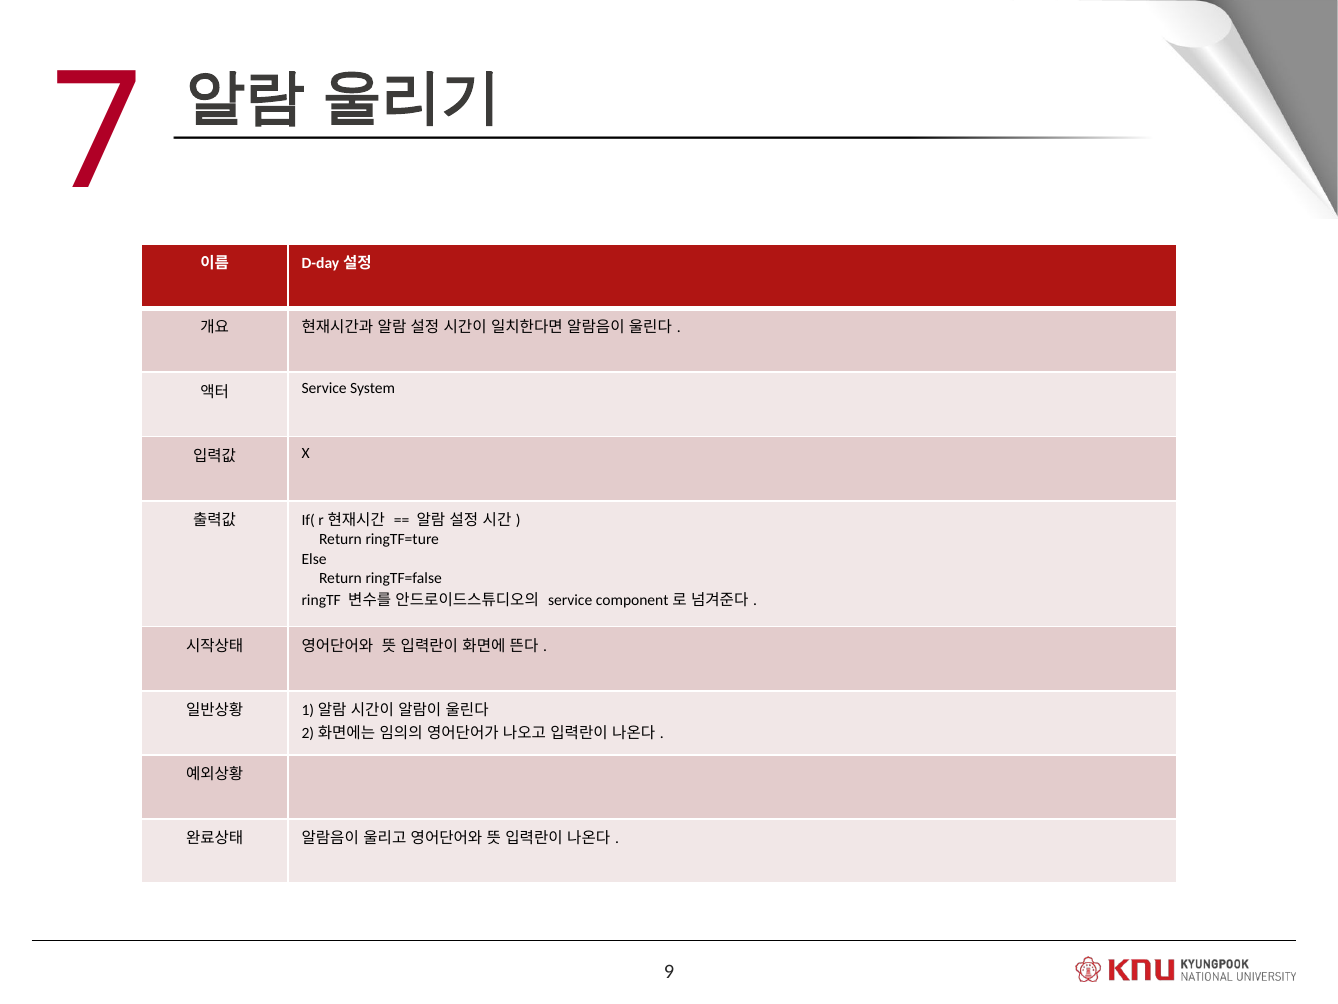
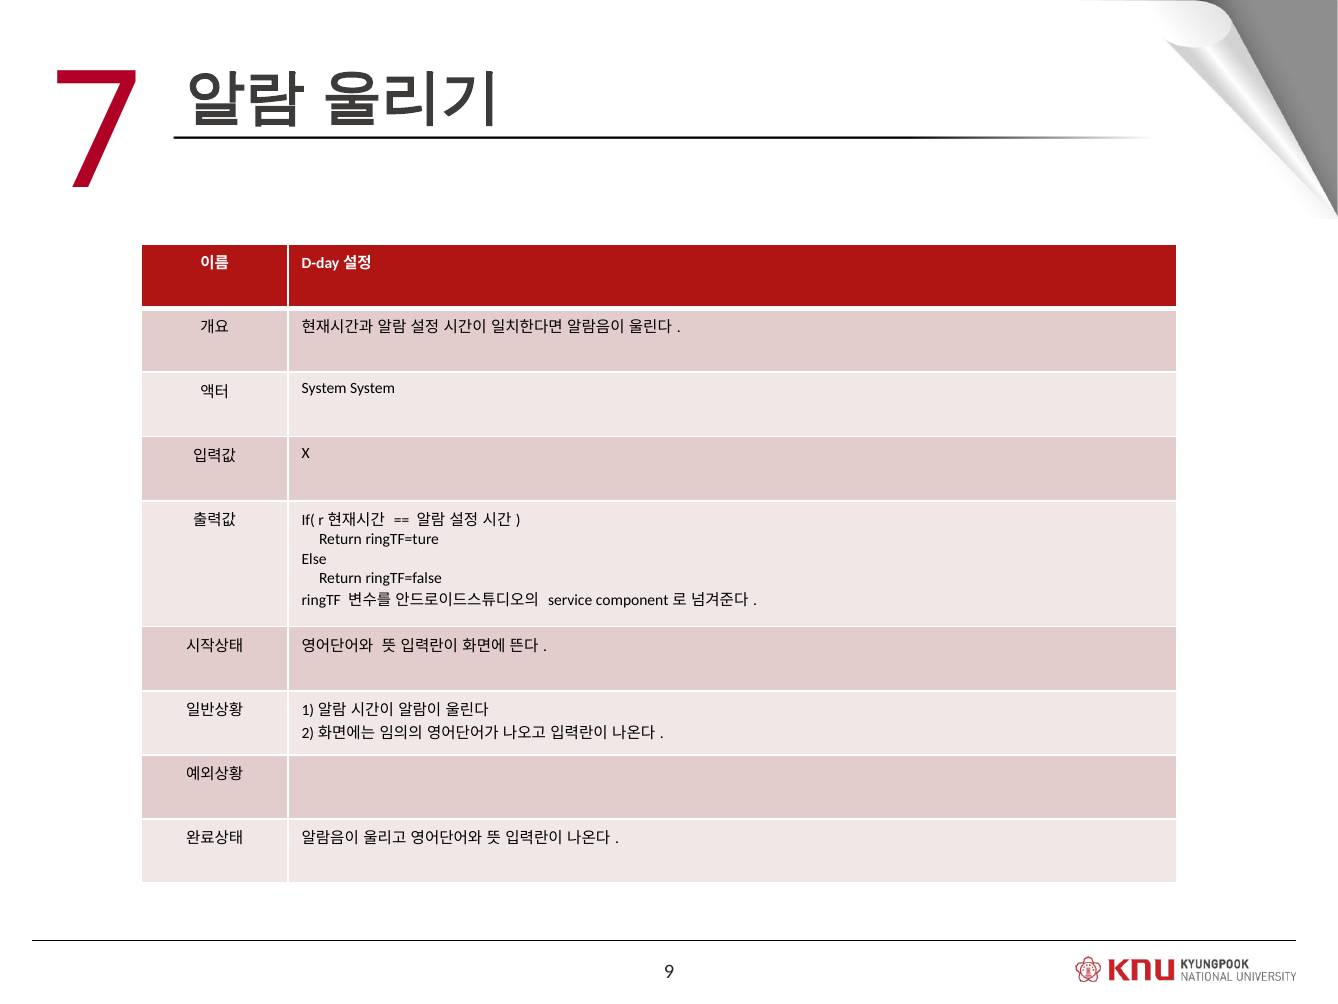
Service: Service -> System (324, 389)
